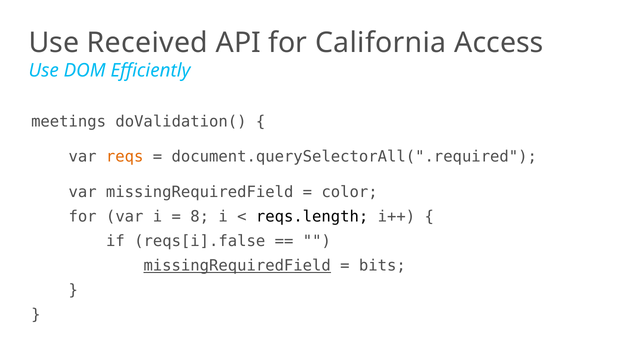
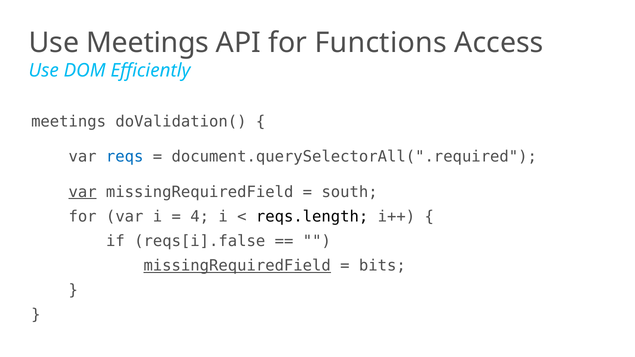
Use Received: Received -> Meetings (148, 43)
California: California -> Functions (381, 43)
reqs colour: orange -> blue (125, 157)
var underline: none -> present (83, 192)
color: color -> south (350, 192)
8: 8 -> 4 (200, 217)
